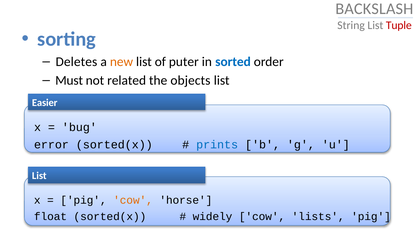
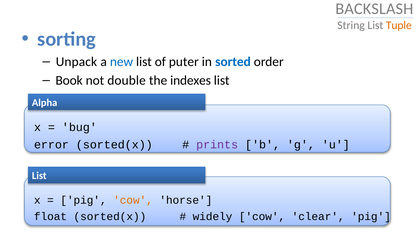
Tuple colour: red -> orange (399, 25)
Deletes: Deletes -> Unpack (76, 62)
new colour: orange -> blue (121, 62)
Must: Must -> Book (69, 81)
related: related -> double (127, 81)
objects: objects -> indexes (191, 81)
Easier: Easier -> Alpha (45, 103)
prints colour: blue -> purple (217, 145)
lists: lists -> clear (318, 217)
